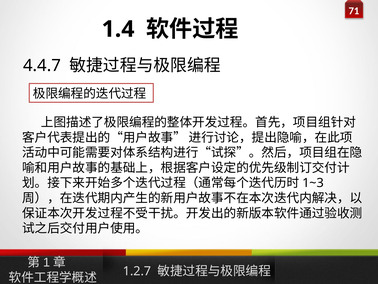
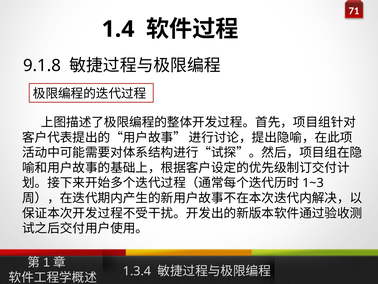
4.4.7: 4.4.7 -> 9.1.8 (42, 66)
1.2.7: 1.2.7 -> 1.3.4 (137, 271)
